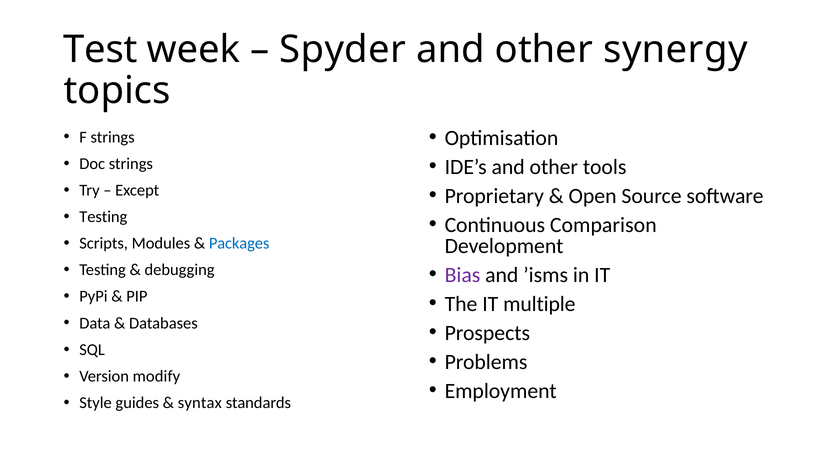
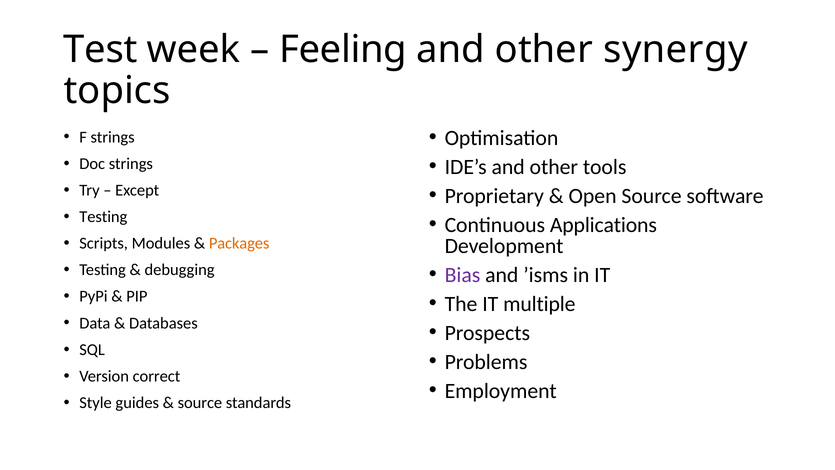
Spyder: Spyder -> Feeling (343, 49)
Comparison: Comparison -> Applications (603, 225)
Packages colour: blue -> orange (239, 243)
modify: modify -> correct (156, 376)
syntax: syntax -> source (200, 403)
